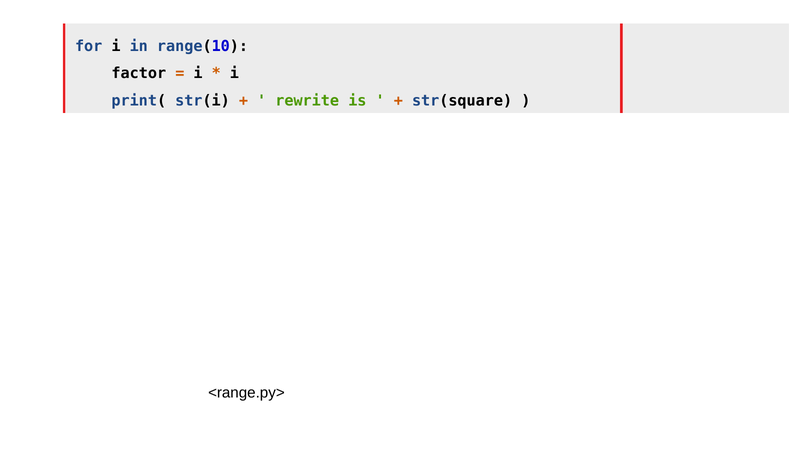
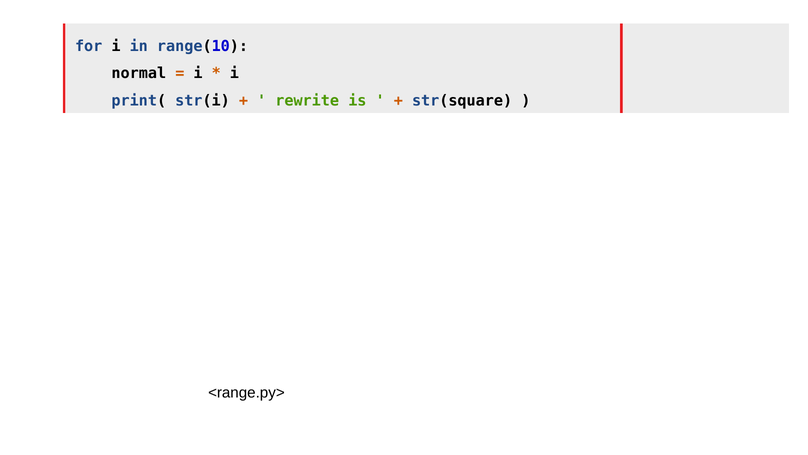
factor: factor -> normal (139, 73)
